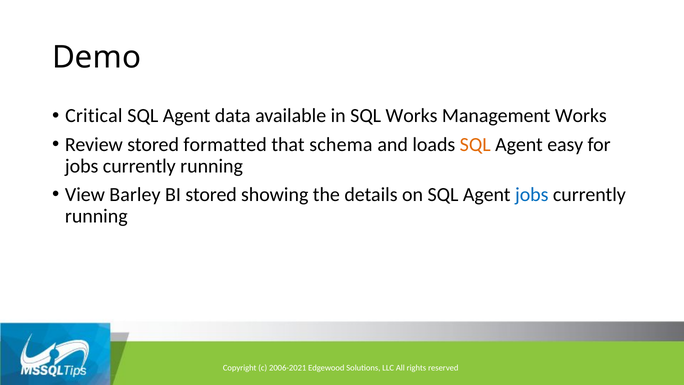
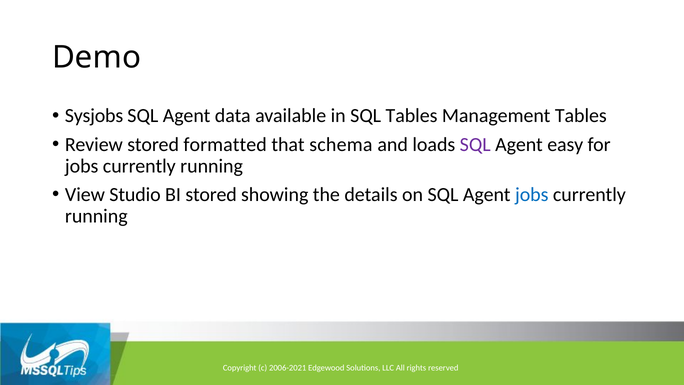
Critical: Critical -> Sysjobs (94, 116)
SQL Works: Works -> Tables (412, 116)
Management Works: Works -> Tables (581, 116)
SQL colour: orange -> purple (475, 144)
Barley: Barley -> Studio (135, 195)
